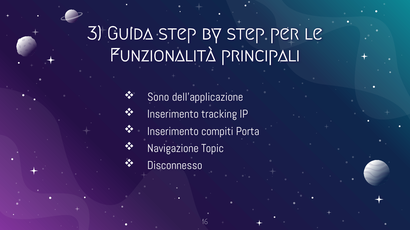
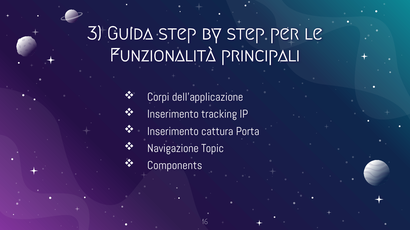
Sono: Sono -> Corpi (158, 97)
compiti: compiti -> cattura (217, 132)
Disconnesso: Disconnesso -> Components (175, 166)
